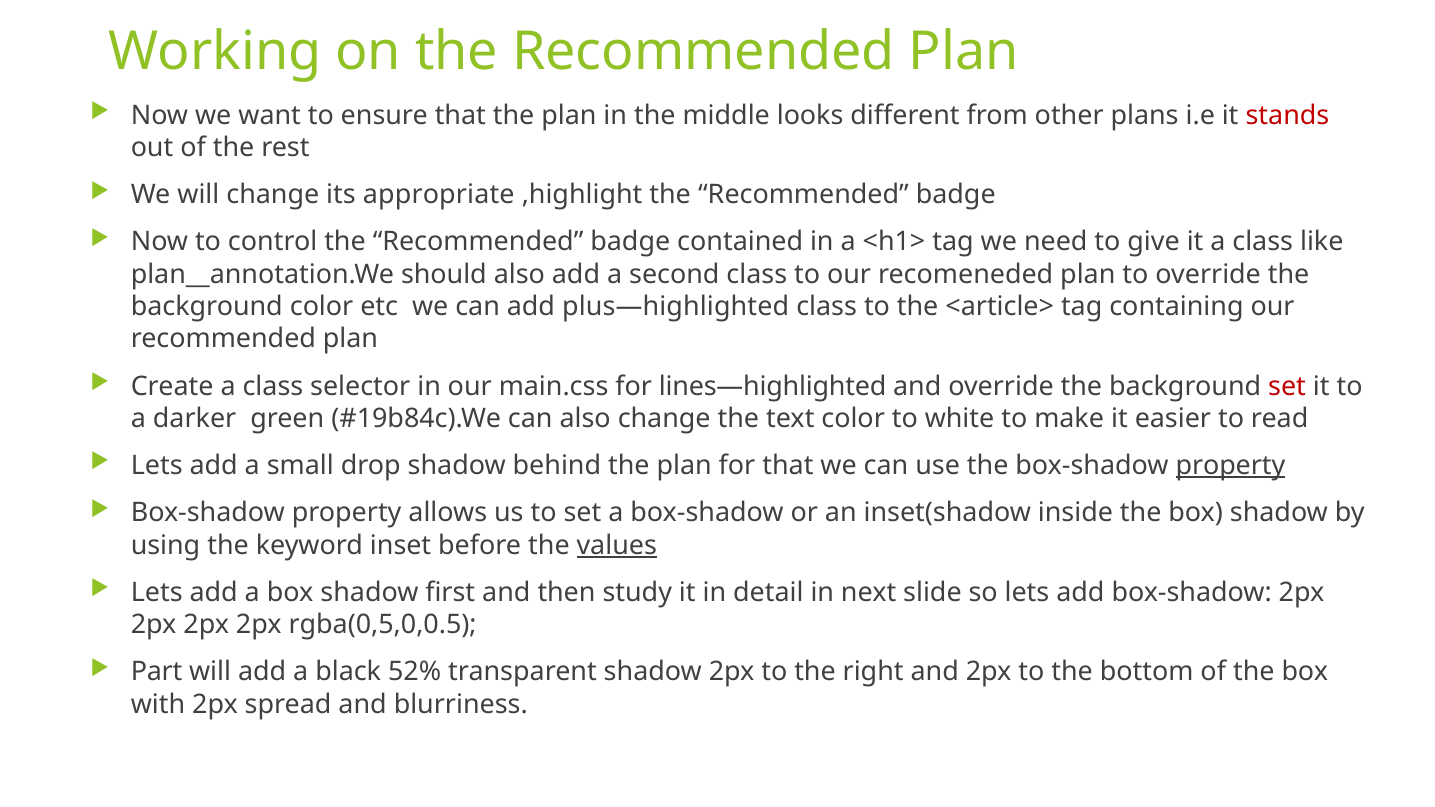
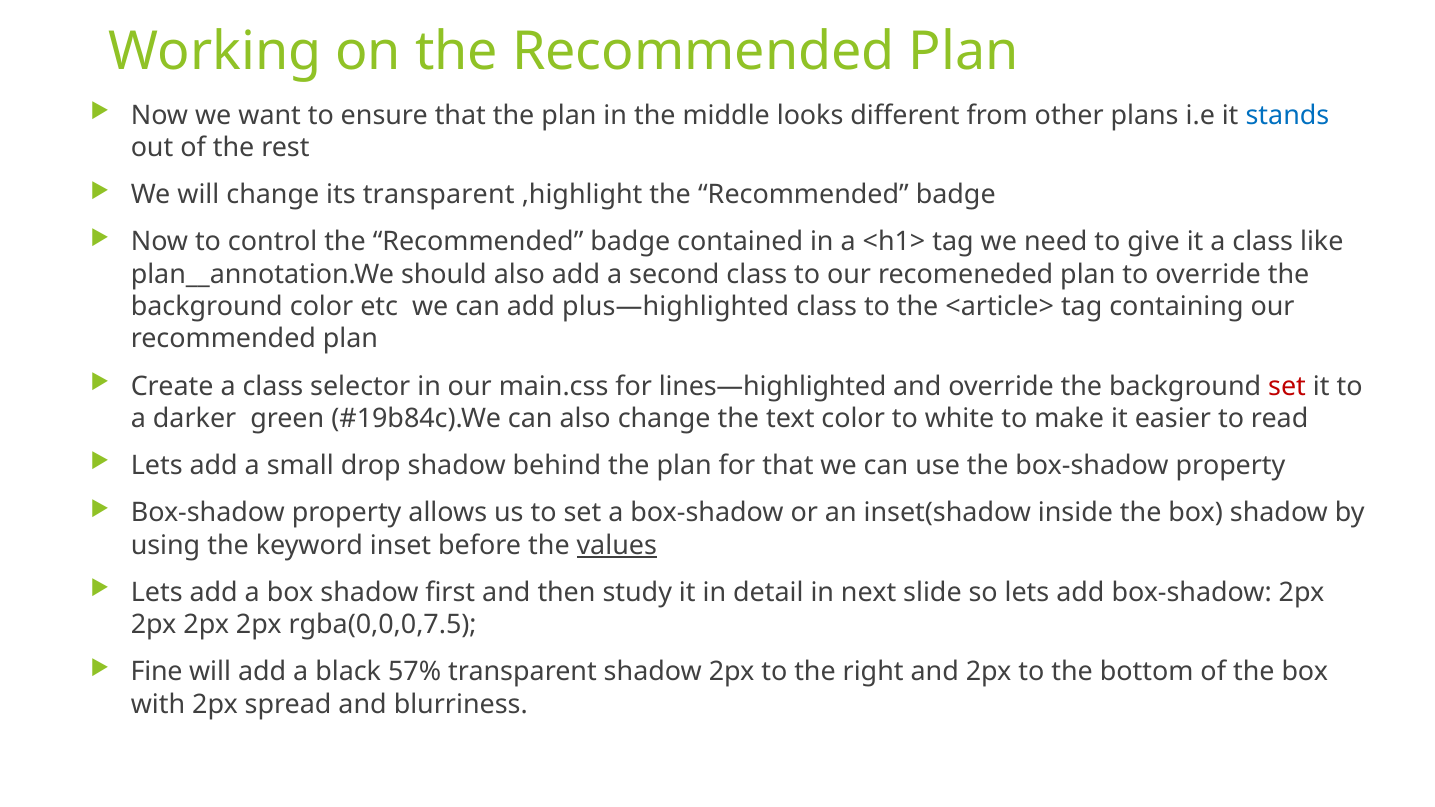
stands colour: red -> blue (1287, 115)
its appropriate: appropriate -> transparent (439, 195)
property underline: present -> none (1230, 466)
rgba(0,5,0,0.5: rgba(0,5,0,0.5 -> rgba(0,0,0,7.5 (383, 625)
Part: Part -> Fine (157, 672)
52%: 52% -> 57% (415, 672)
